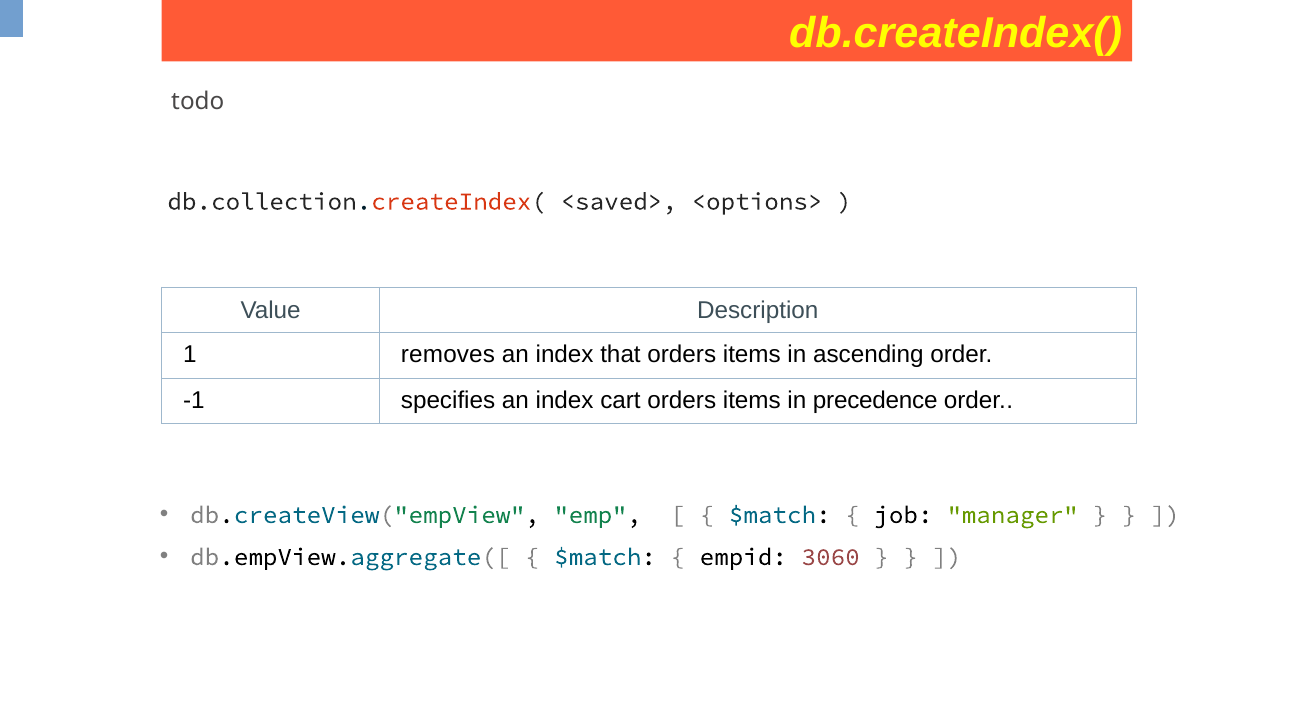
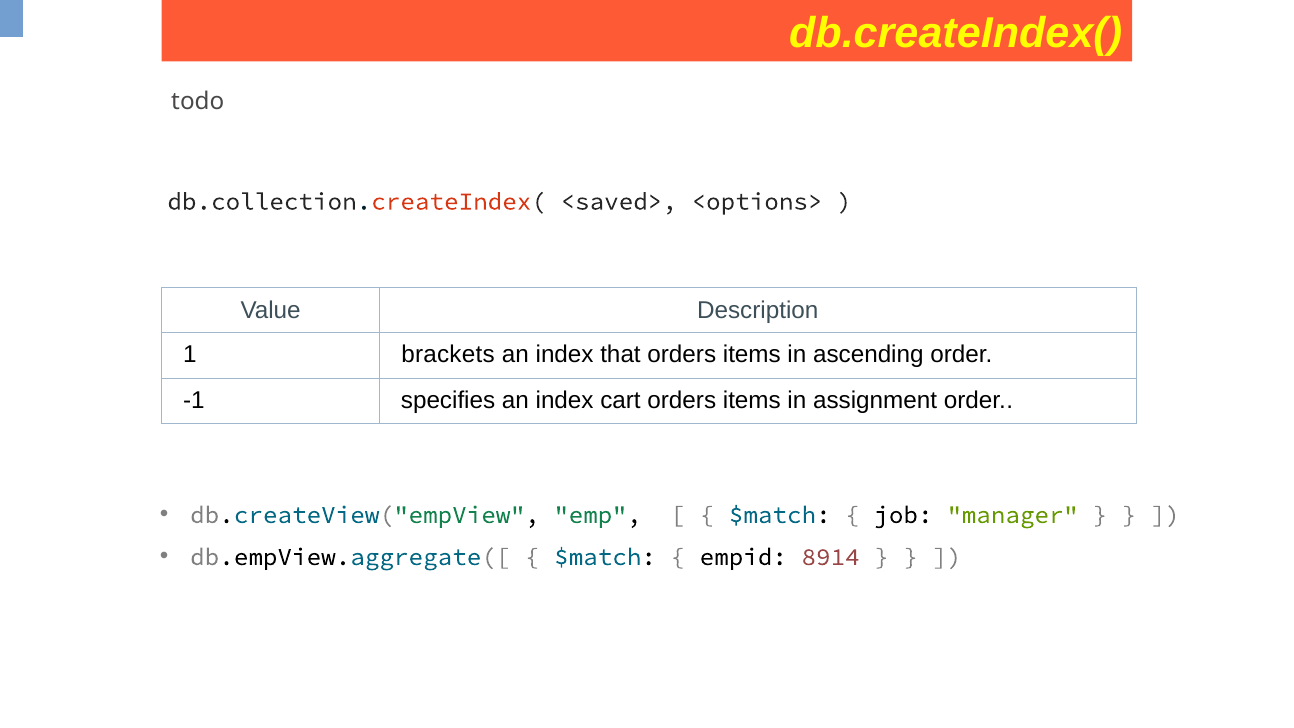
removes: removes -> brackets (448, 355)
precedence: precedence -> assignment (875, 400)
3060: 3060 -> 8914 (831, 557)
